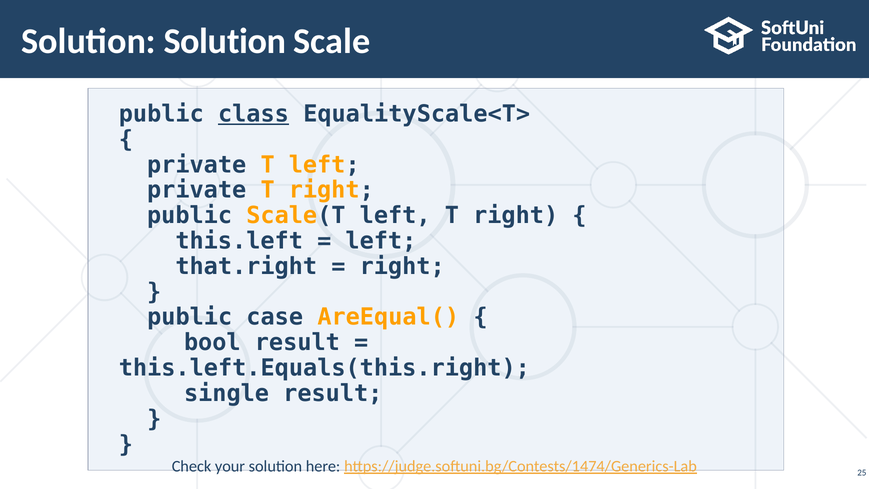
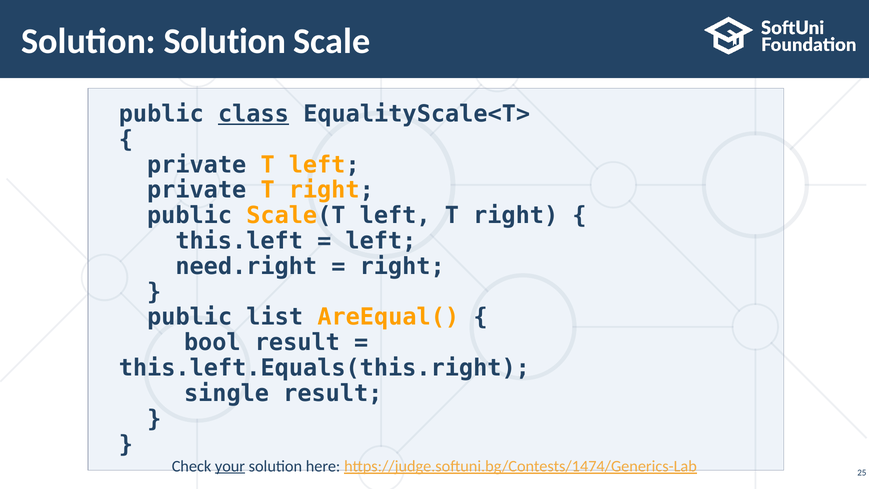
that.right: that.right -> need.right (246, 266)
case: case -> list (275, 317)
your underline: none -> present (230, 466)
